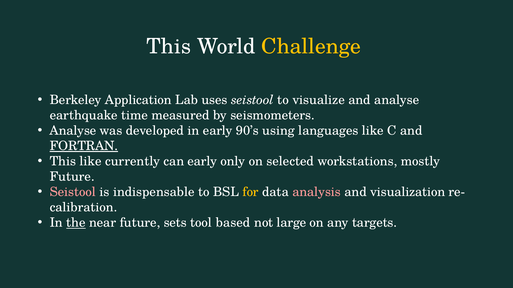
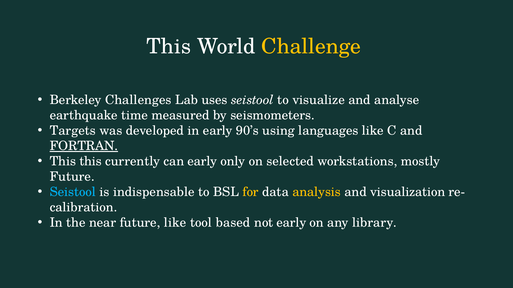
Application: Application -> Challenges (138, 100)
Analyse: Analyse -> Targets (73, 131)
This like: like -> this (91, 162)
Seistool colour: pink -> light blue (73, 192)
analysis colour: pink -> yellow (317, 192)
the underline: present -> none (76, 223)
future sets: sets -> like (175, 223)
not large: large -> early (291, 223)
targets: targets -> library (374, 223)
